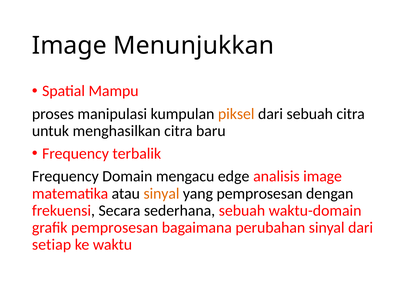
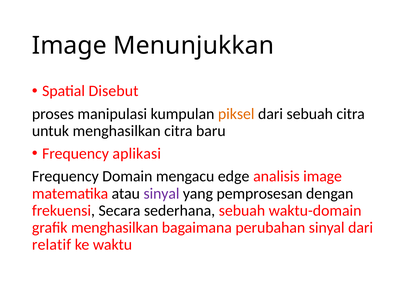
Mampu: Mampu -> Disebut (113, 91)
terbalik: terbalik -> aplikasi (137, 153)
sinyal colour: orange -> purple (161, 193)
grafik pemprosesan: pemprosesan -> menghasilkan (115, 227)
setiap: setiap -> relatif (52, 244)
